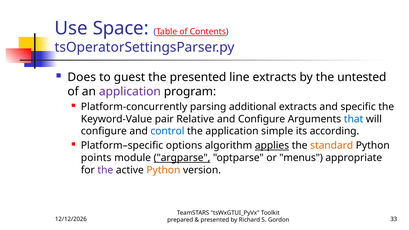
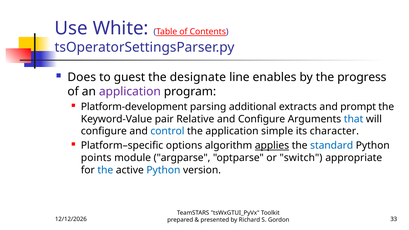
Space: Space -> White (121, 28)
the presented: presented -> designate (198, 77)
line extracts: extracts -> enables (275, 77)
untested: untested -> progress (362, 77)
Platform-concurrently: Platform-concurrently -> Platform-development (134, 107)
specific: specific -> prompt (358, 107)
according: according -> character (334, 131)
standard colour: orange -> blue (332, 146)
argparse underline: present -> none (182, 158)
menus: menus -> switch (301, 158)
the colour: purple -> blue (105, 170)
Python colour: orange -> blue (163, 170)
